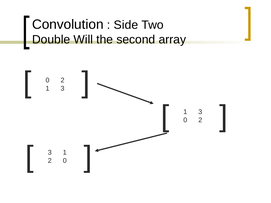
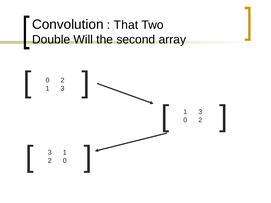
Side: Side -> That (126, 25)
